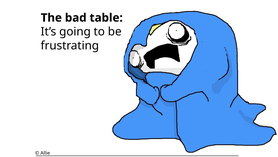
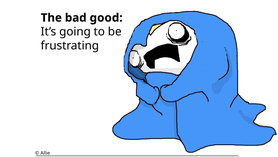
table: table -> good (106, 18)
